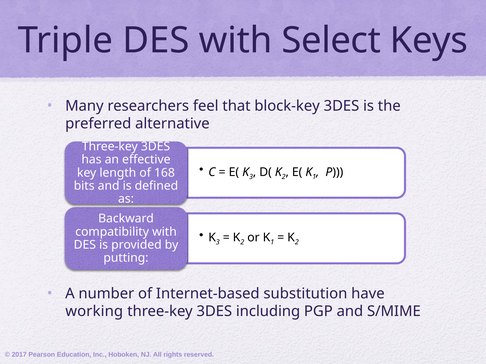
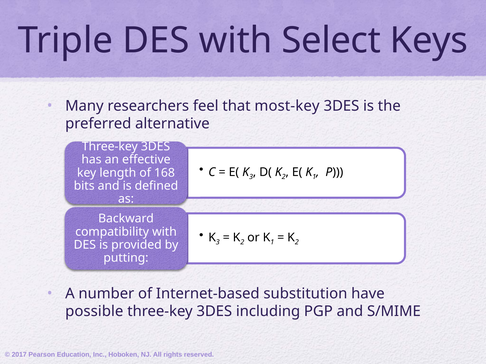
block-key: block-key -> most-key (287, 106)
working: working -> possible (94, 312)
